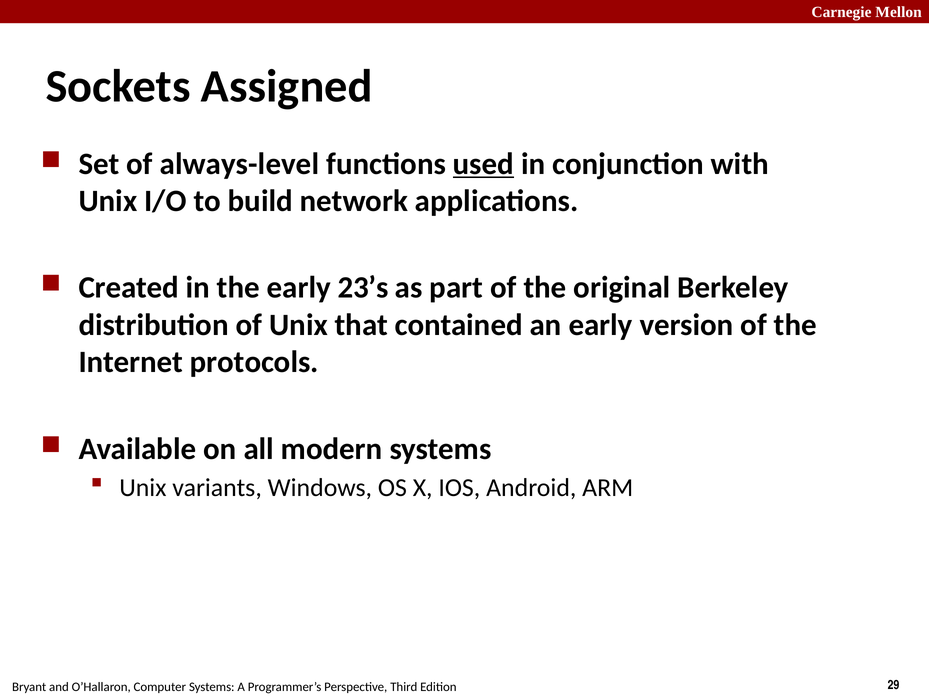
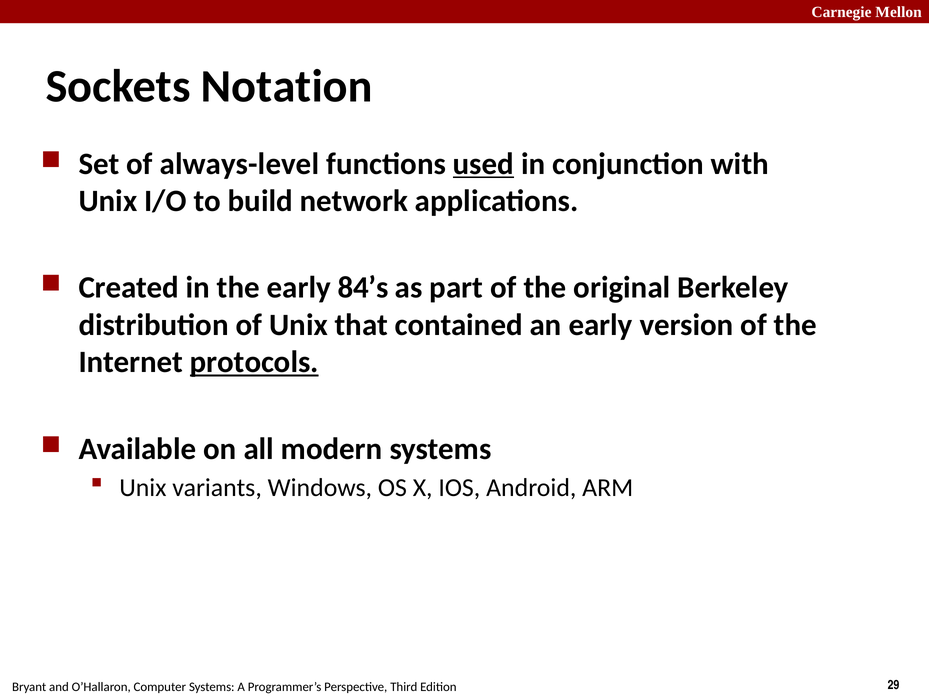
Assigned: Assigned -> Notation (287, 86)
23’s: 23’s -> 84’s (363, 288)
protocols underline: none -> present (254, 362)
